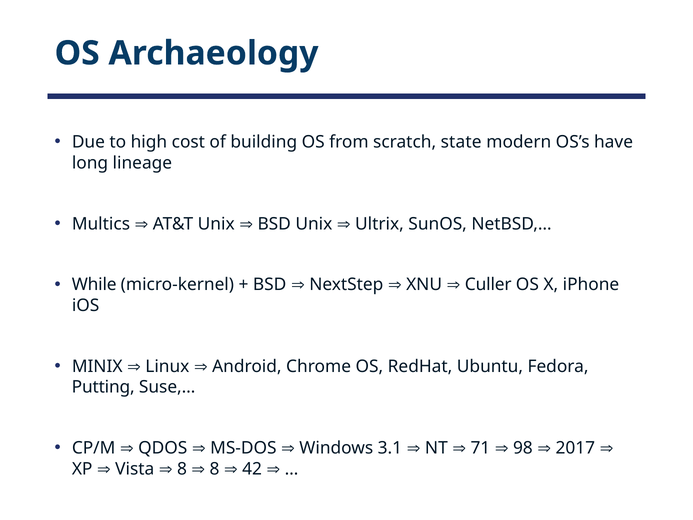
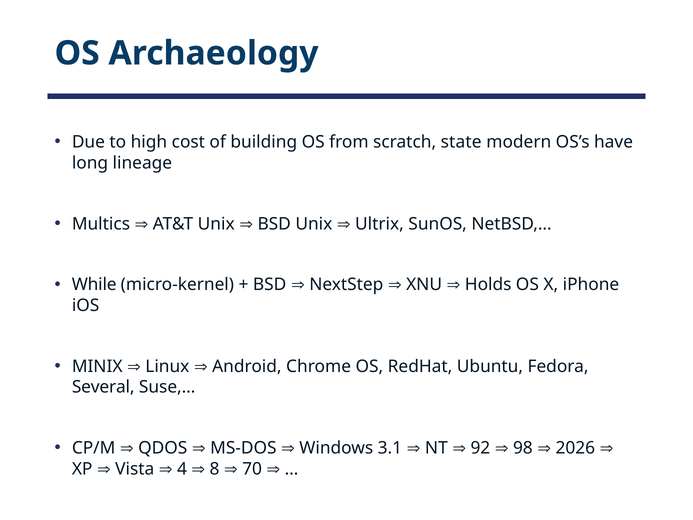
Culler: Culler -> Holds (488, 285)
Putting: Putting -> Several (103, 387)
71: 71 -> 92 (480, 448)
2017: 2017 -> 2026 (575, 448)
8: 8 -> 4 (182, 469)
42: 42 -> 70 (252, 469)
